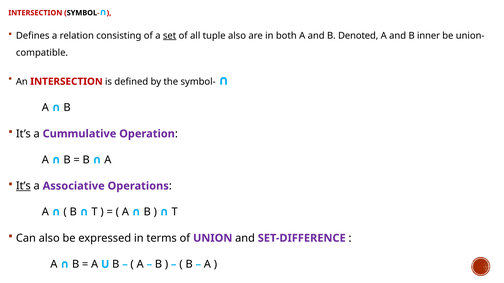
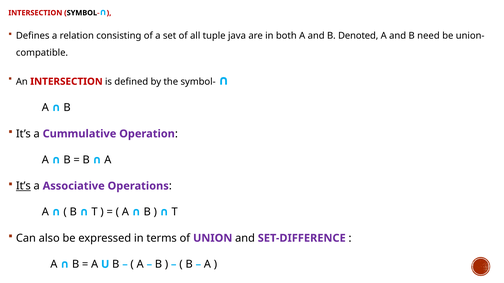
set underline: present -> none (170, 36)
tuple also: also -> java (237, 36)
inner: inner -> need (428, 36)
